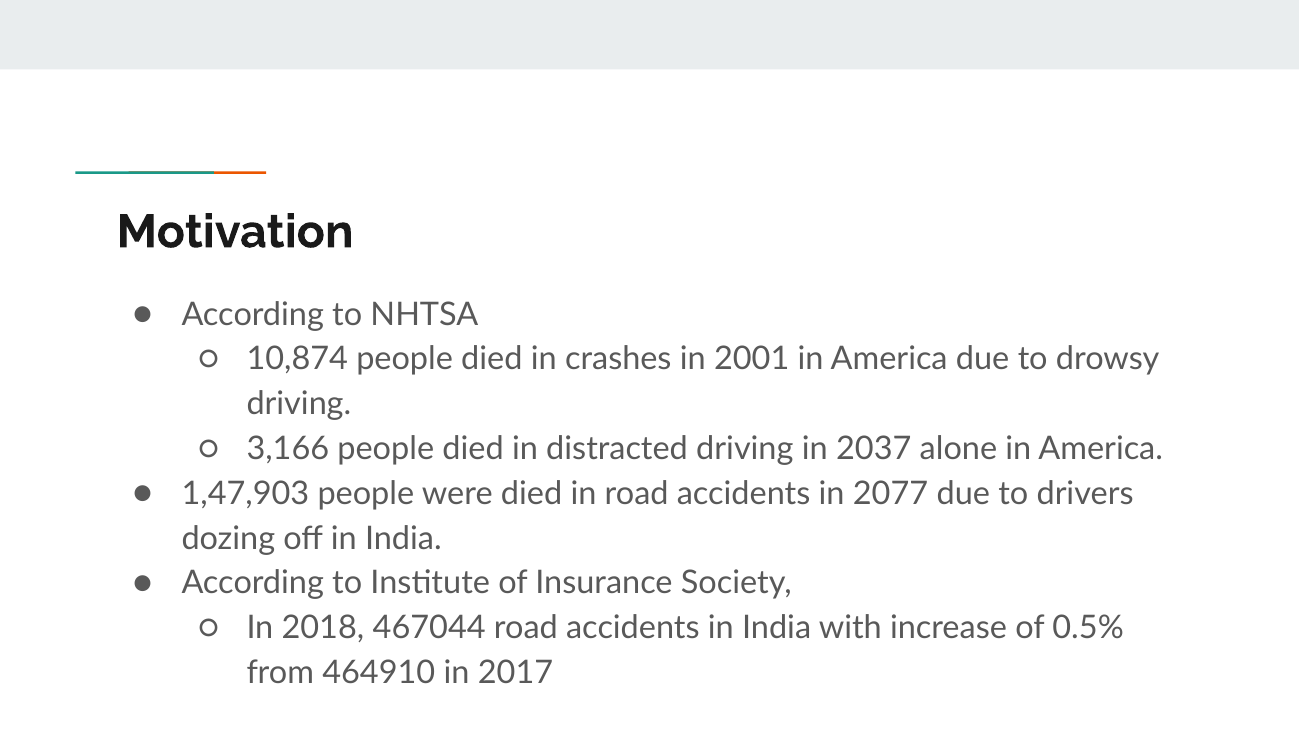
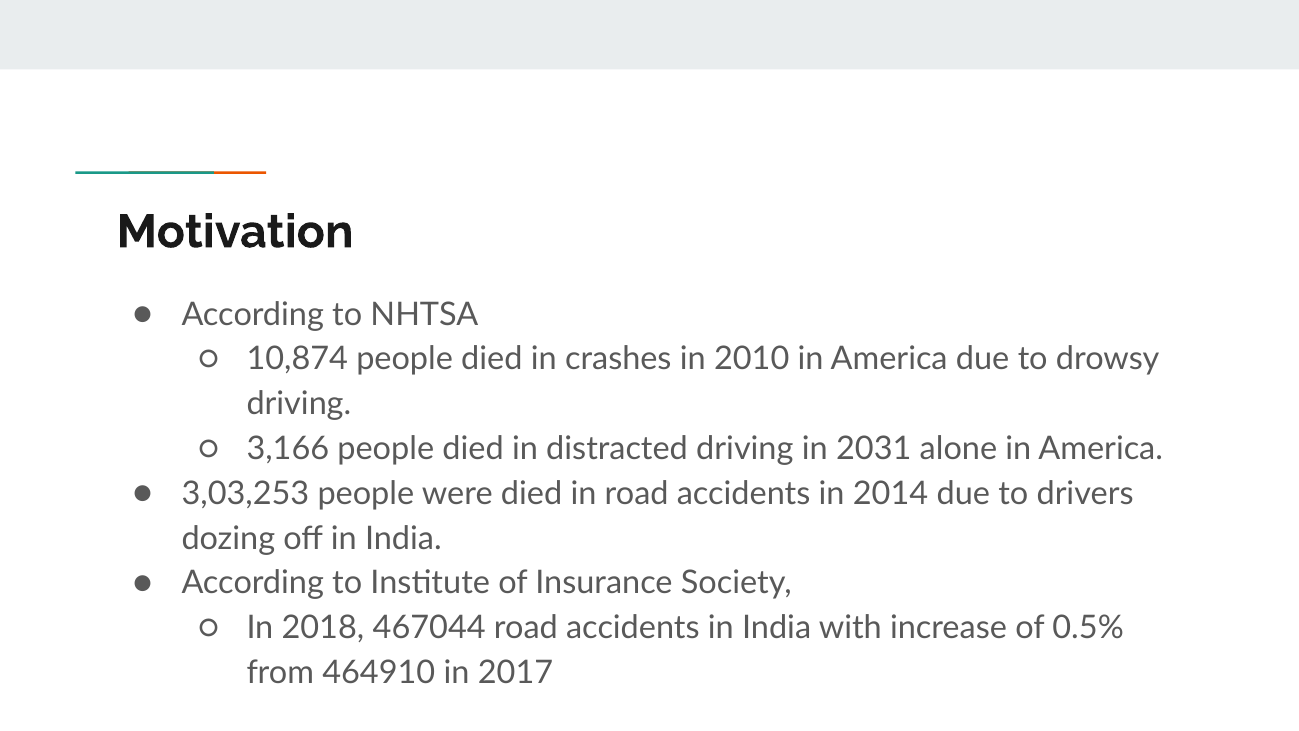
2001: 2001 -> 2010 (752, 359)
2037: 2037 -> 2031 (874, 449)
1,47,903: 1,47,903 -> 3,03,253 (245, 493)
2077: 2077 -> 2014 (891, 493)
